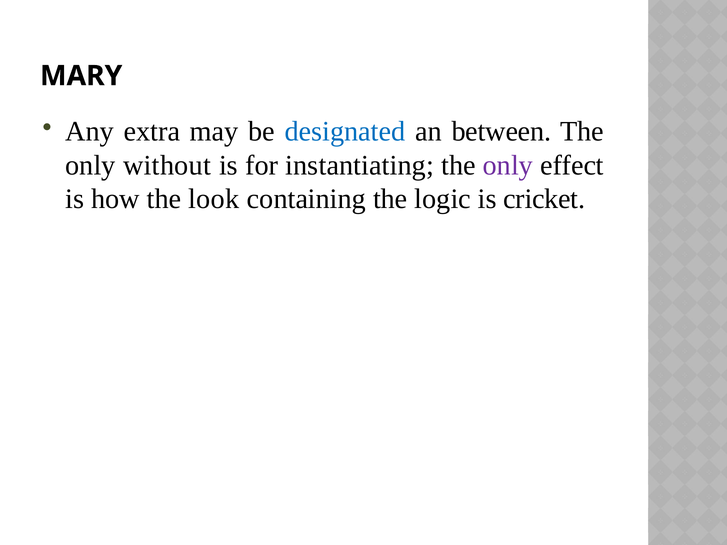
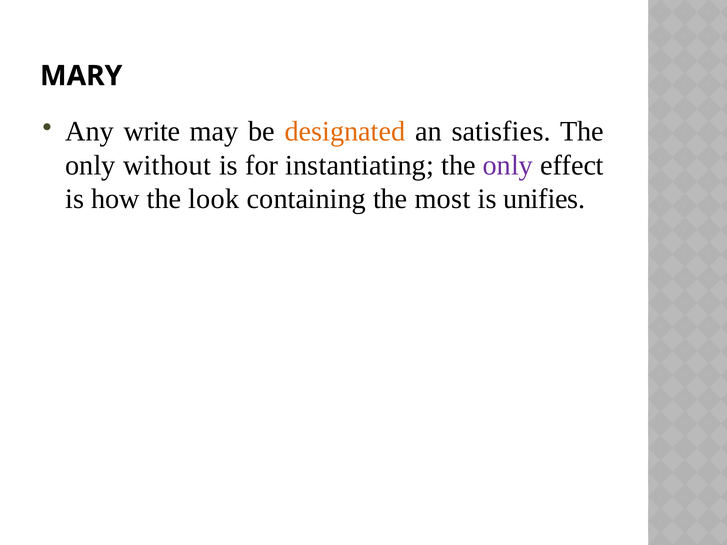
extra: extra -> write (152, 132)
designated colour: blue -> orange (345, 132)
between: between -> satisfies (501, 132)
logic: logic -> most (442, 199)
cricket: cricket -> unifies (544, 199)
